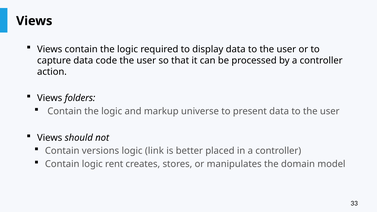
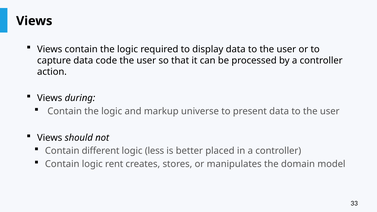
folders: folders -> during (80, 98)
versions: versions -> different (101, 151)
link: link -> less (155, 151)
